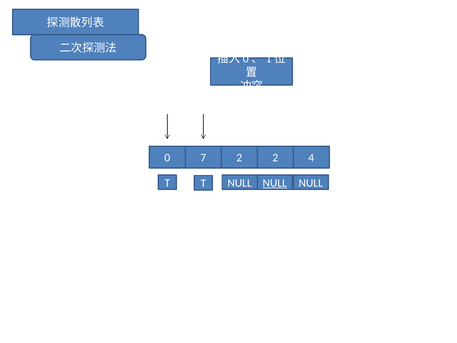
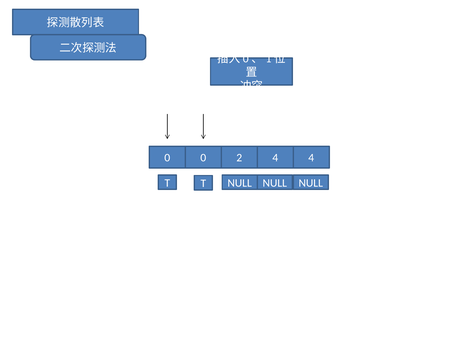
0 7: 7 -> 0 (203, 158)
2 2: 2 -> 4 (275, 158)
NULL underline: present -> none (275, 183)
